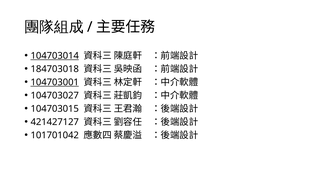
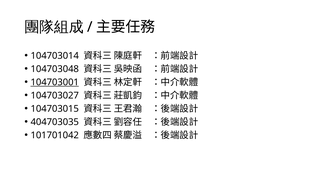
104703014 underline: present -> none (55, 56)
184703018: 184703018 -> 104703048 (55, 69)
421427127: 421427127 -> 404703035 (55, 122)
